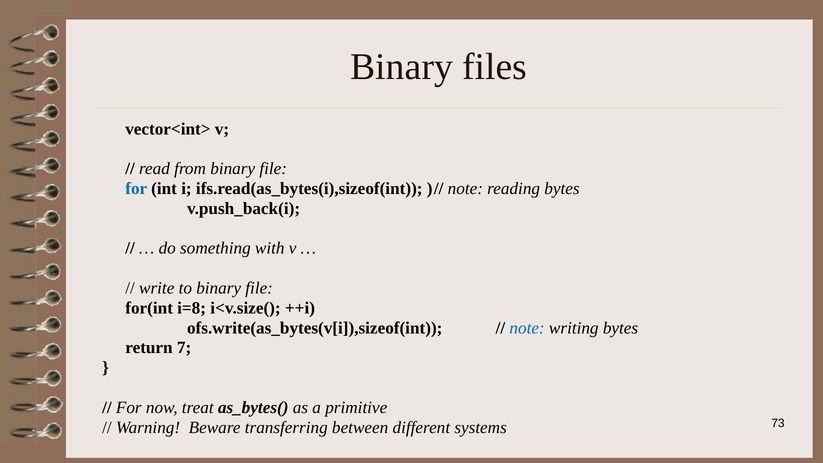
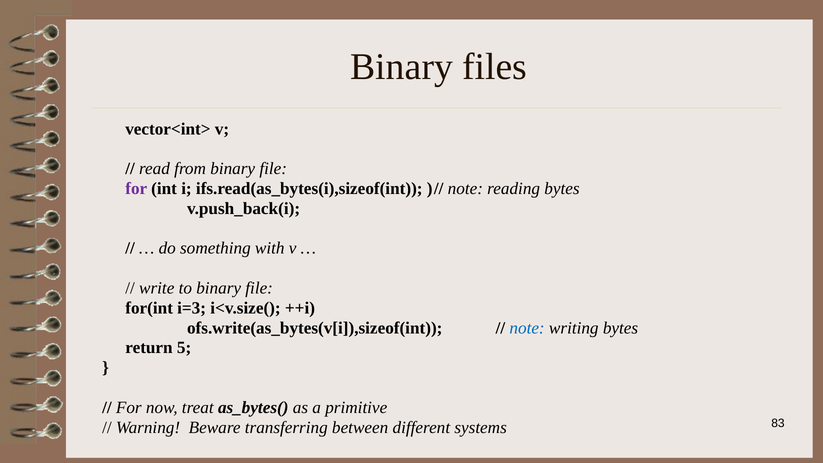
for colour: blue -> purple (136, 189)
i=8: i=8 -> i=3 (192, 308)
7: 7 -> 5 (184, 348)
73: 73 -> 83 (778, 423)
